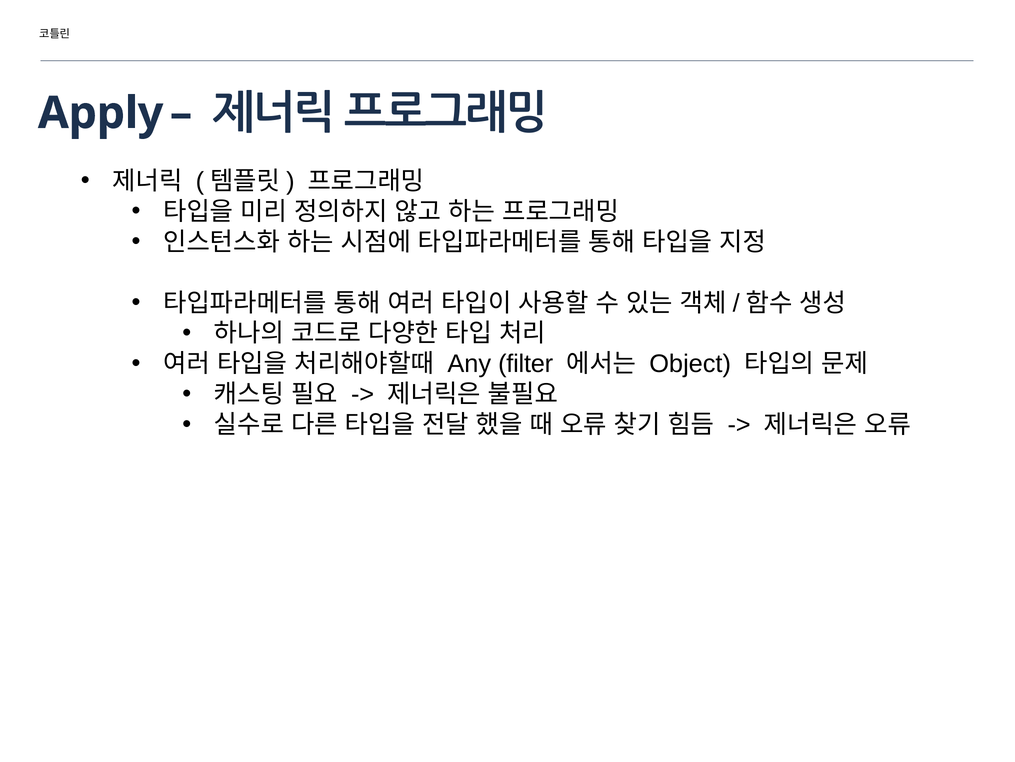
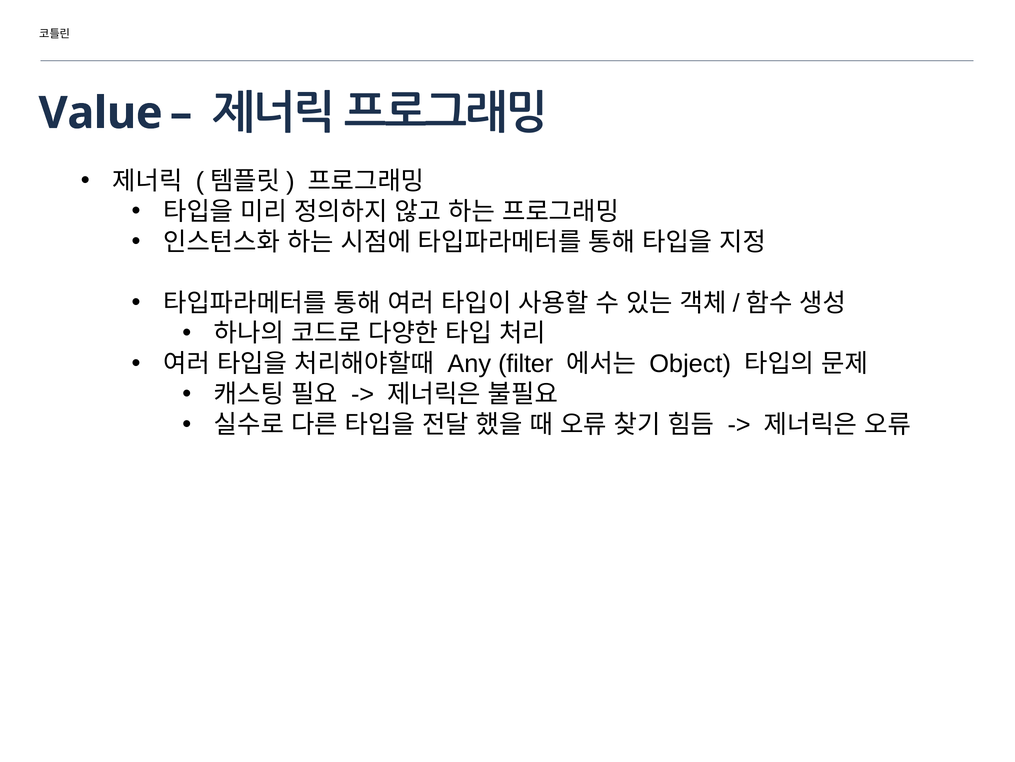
Apply: Apply -> Value (101, 113)
